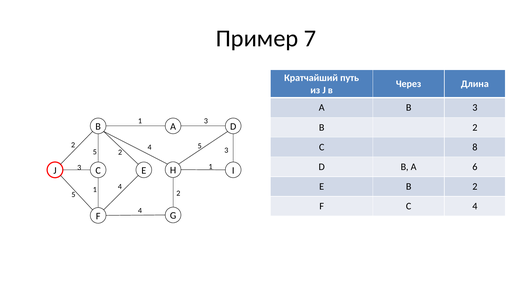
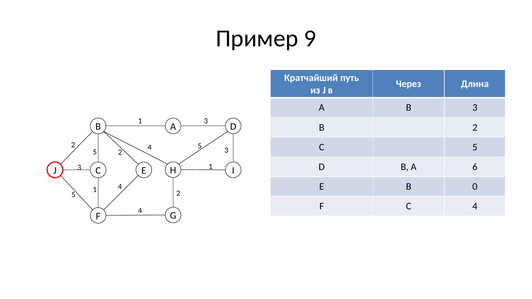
Пример 7: 7 -> 9 (310, 39)
C 8: 8 -> 5 (475, 147)
E B 2: 2 -> 0 (475, 187)
